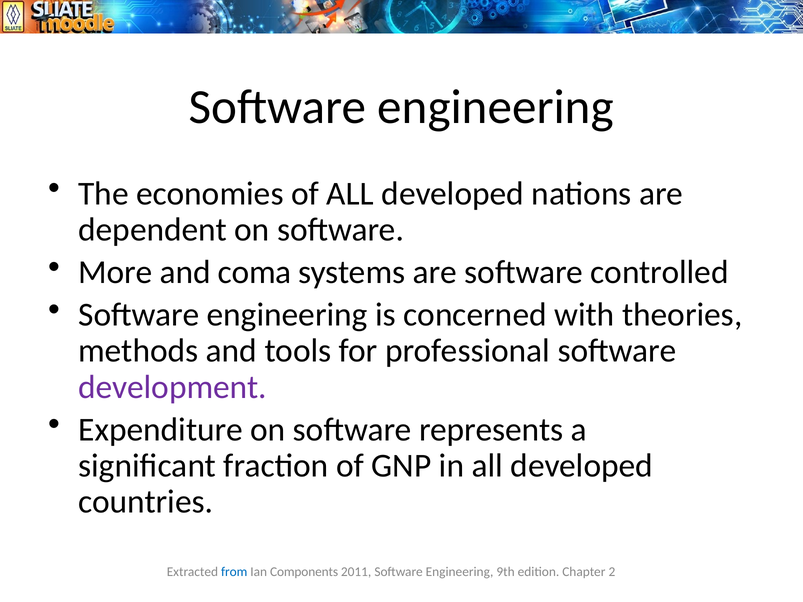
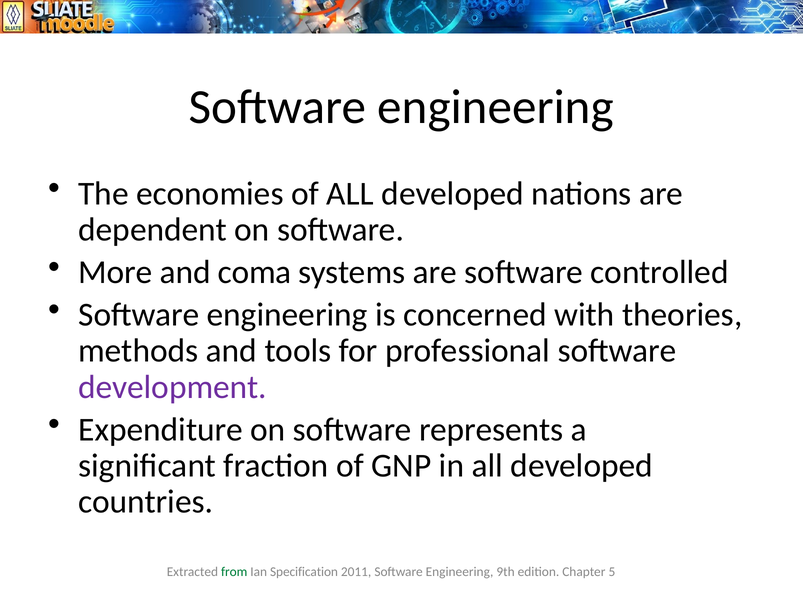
from colour: blue -> green (234, 572)
Components: Components -> Specification (304, 572)
2: 2 -> 5 (612, 572)
